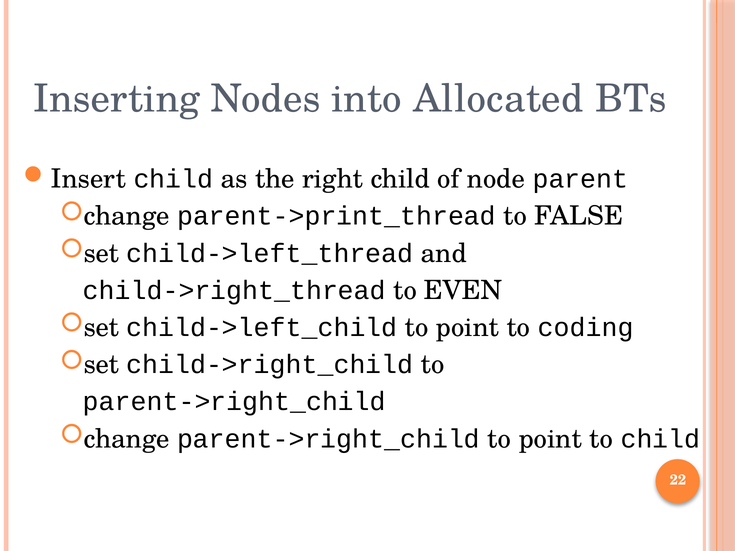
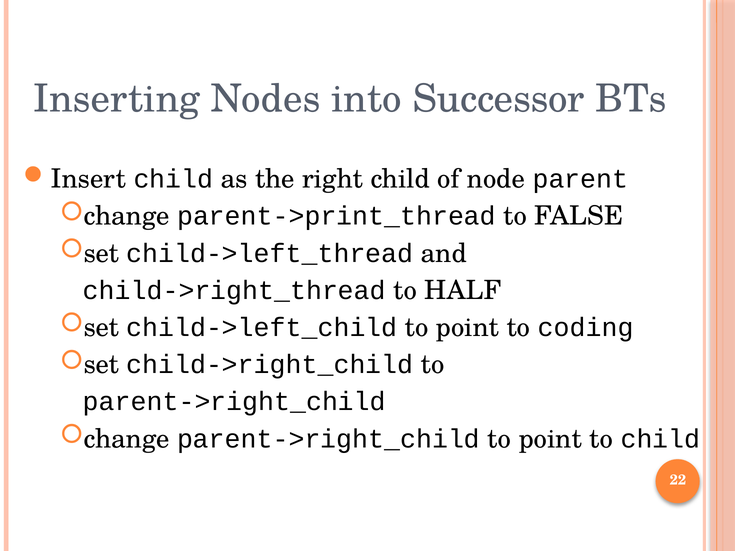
Allocated: Allocated -> Successor (499, 99)
EVEN: EVEN -> HALF (463, 291)
